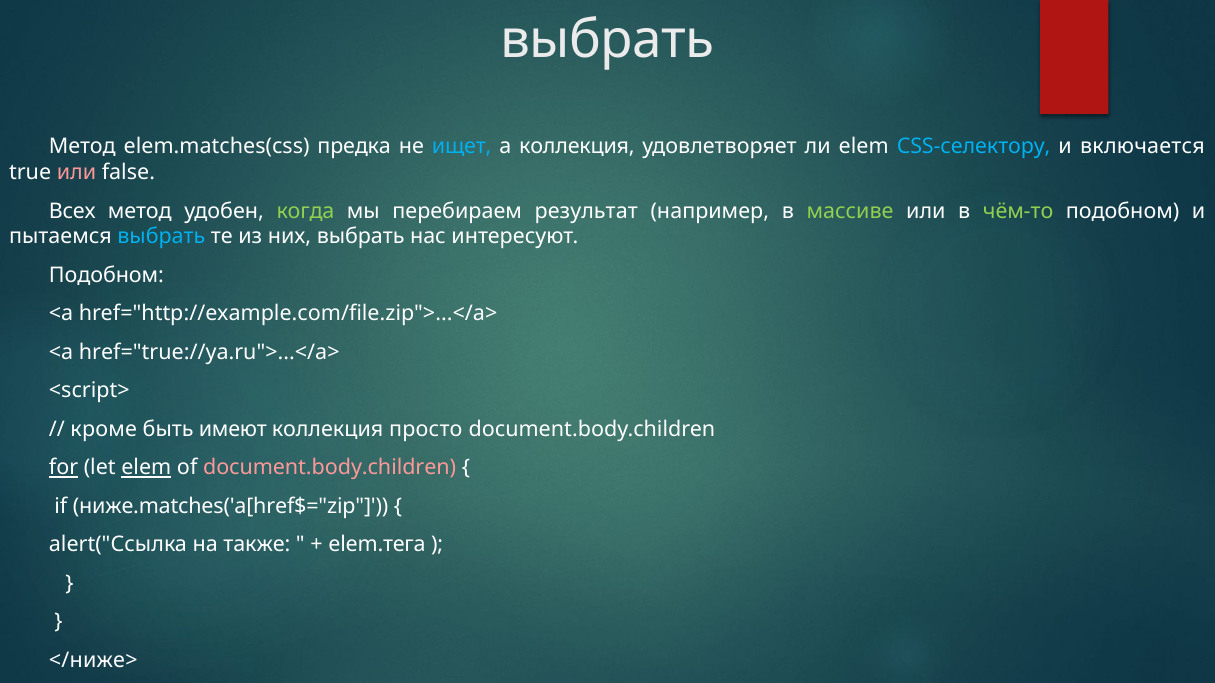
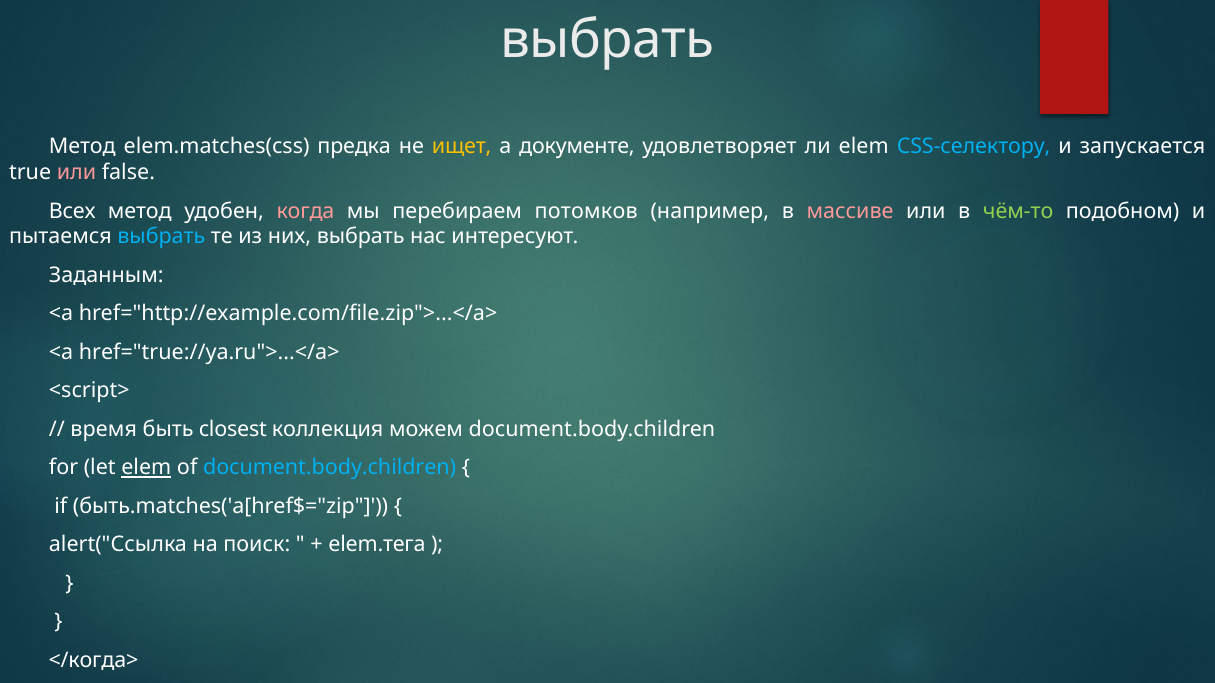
ищет colour: light blue -> yellow (462, 147)
а коллекция: коллекция -> документе (577, 147)
включается: включается -> запускается (1143, 147)
когда colour: light green -> pink (305, 211)
результат: результат -> потомков (586, 211)
массиве colour: light green -> pink (850, 211)
Подобном: Подобном -> Заданным (106, 276)
кроме: кроме -> время (104, 430)
имеют: имеют -> closest (233, 430)
просто: просто -> можем (426, 430)
for underline: present -> none (64, 468)
document.body.children colour: pink -> light blue (330, 468)
ниже.matches('a[href$="zip: ниже.matches('a[href$="zip -> быть.matches('a[href$="zip (231, 506)
также: также -> поиск (257, 545)
</ниже>: </ниже> -> </когда> (93, 660)
